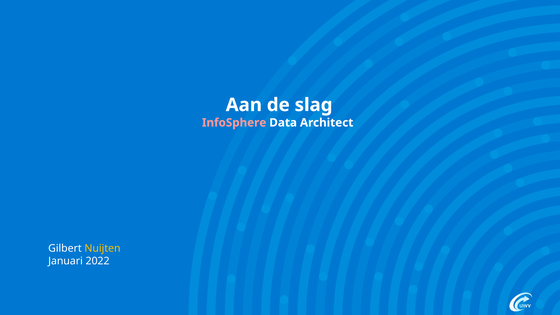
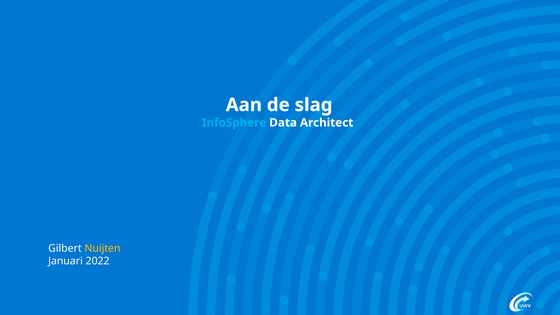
InfoSphere colour: pink -> light blue (234, 123)
